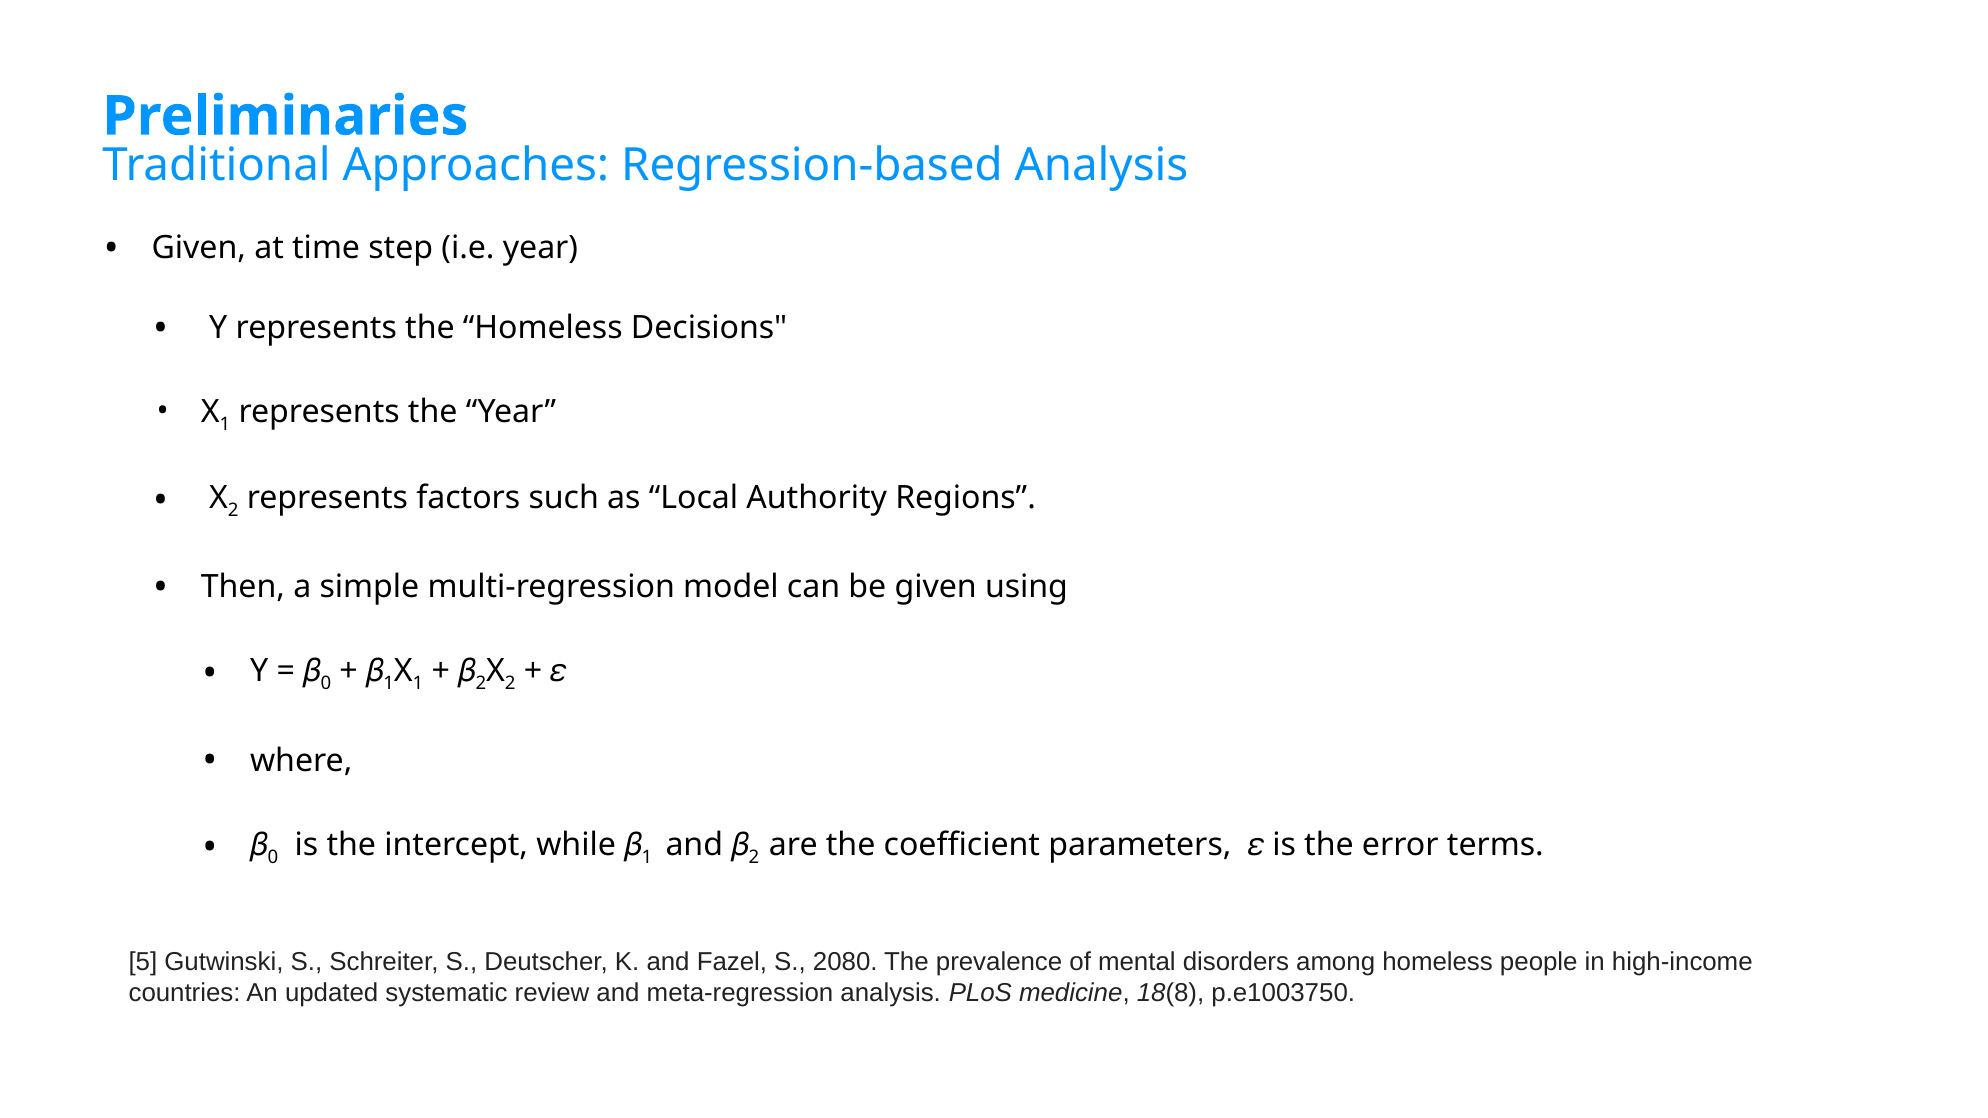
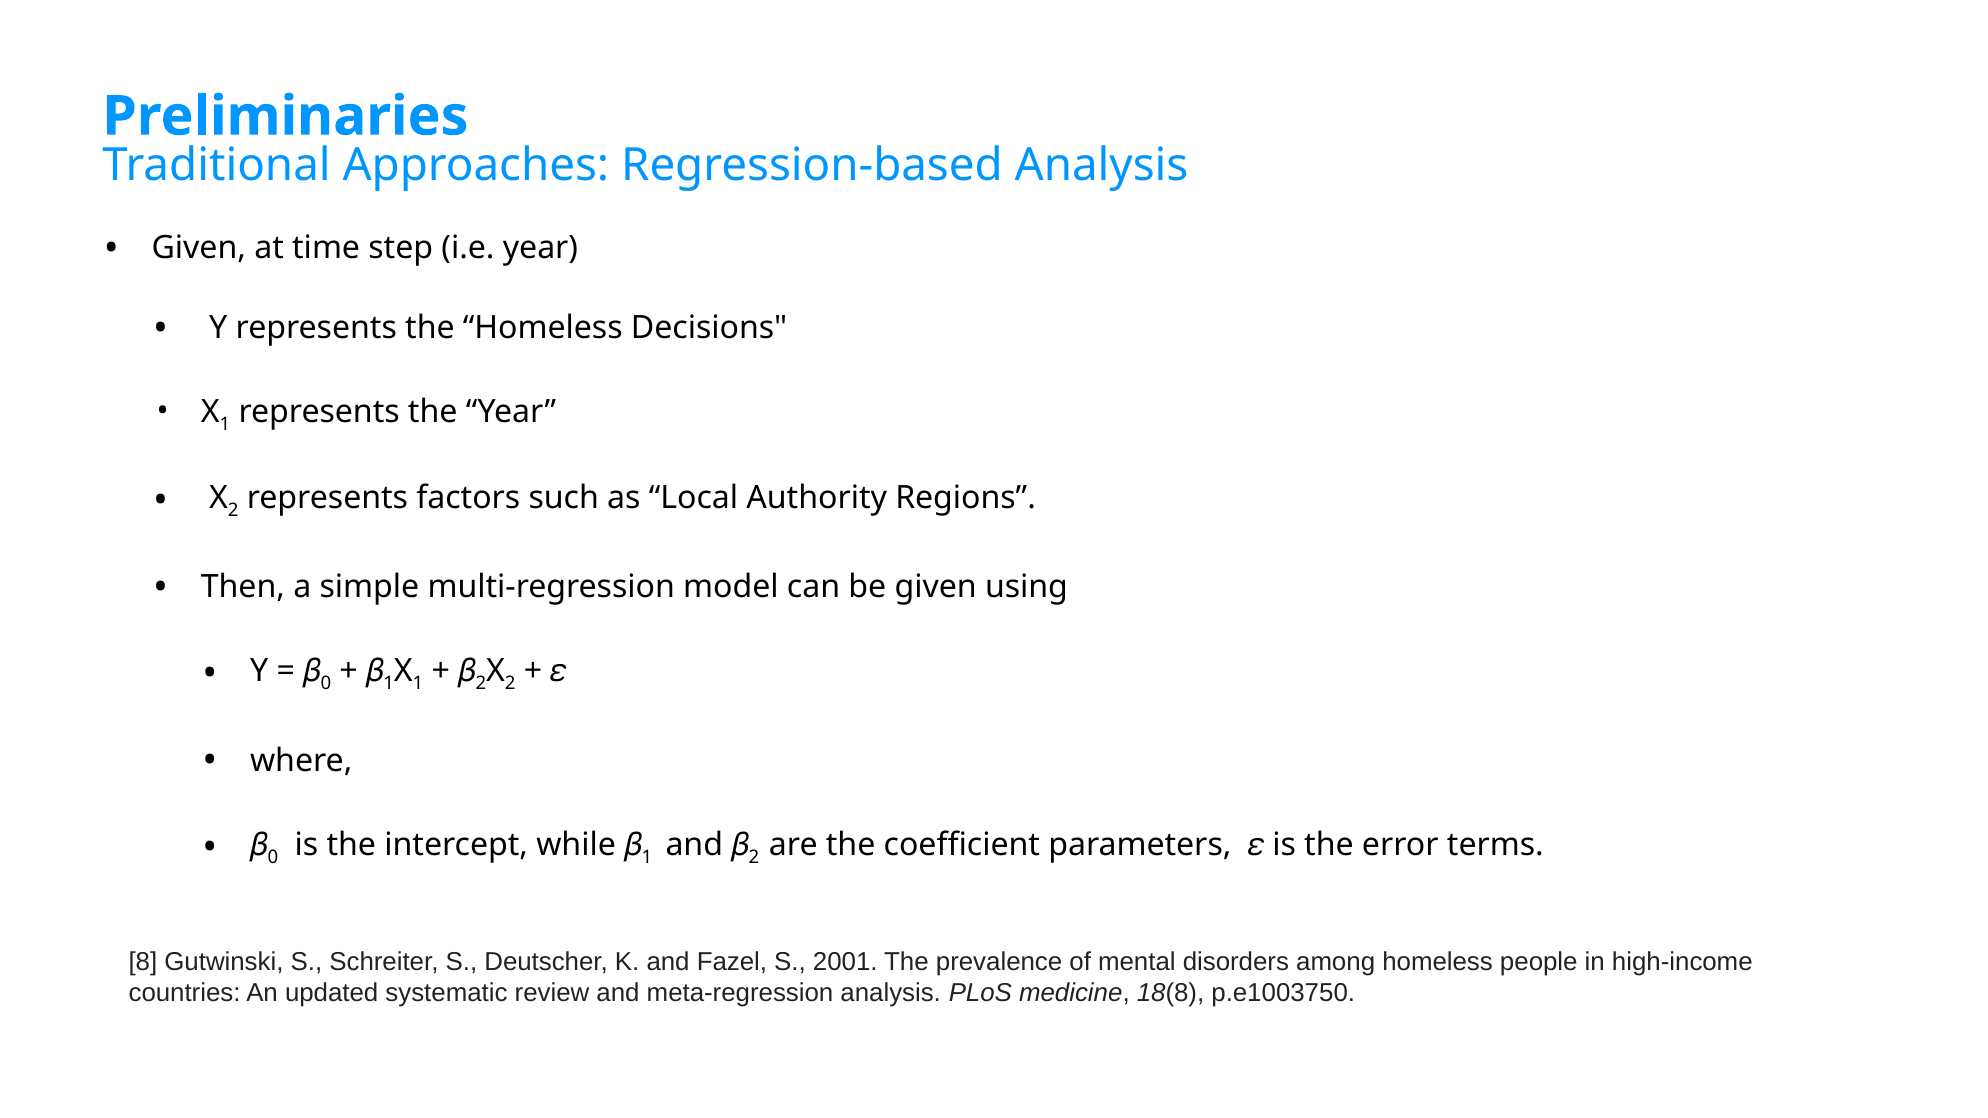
5: 5 -> 8 (143, 962)
2080: 2080 -> 2001 (845, 962)
